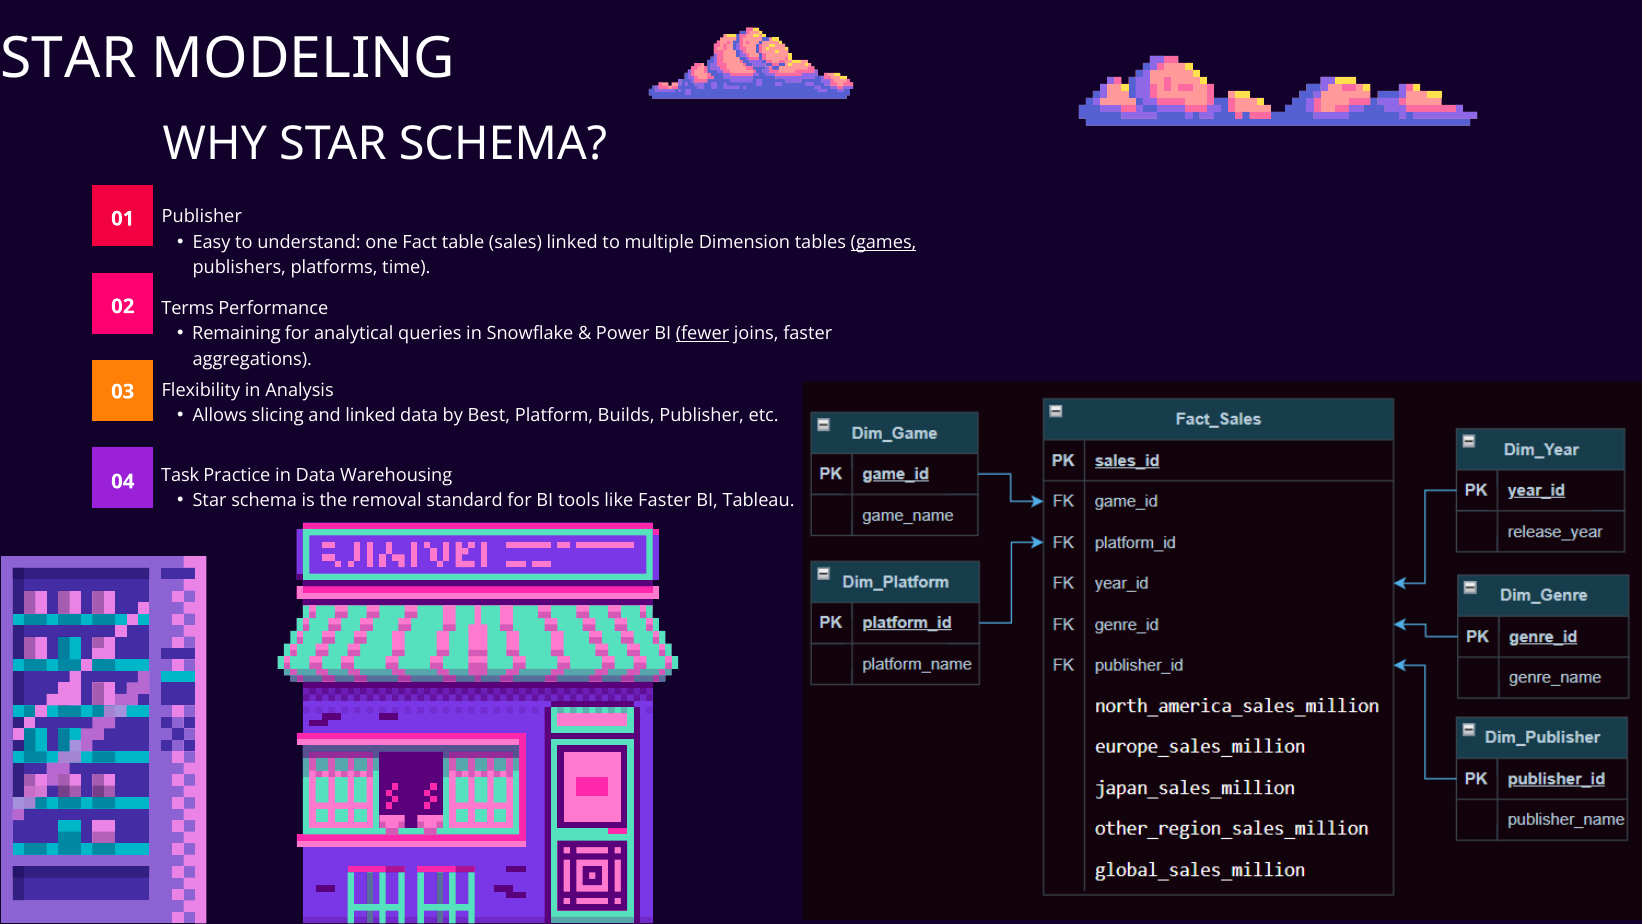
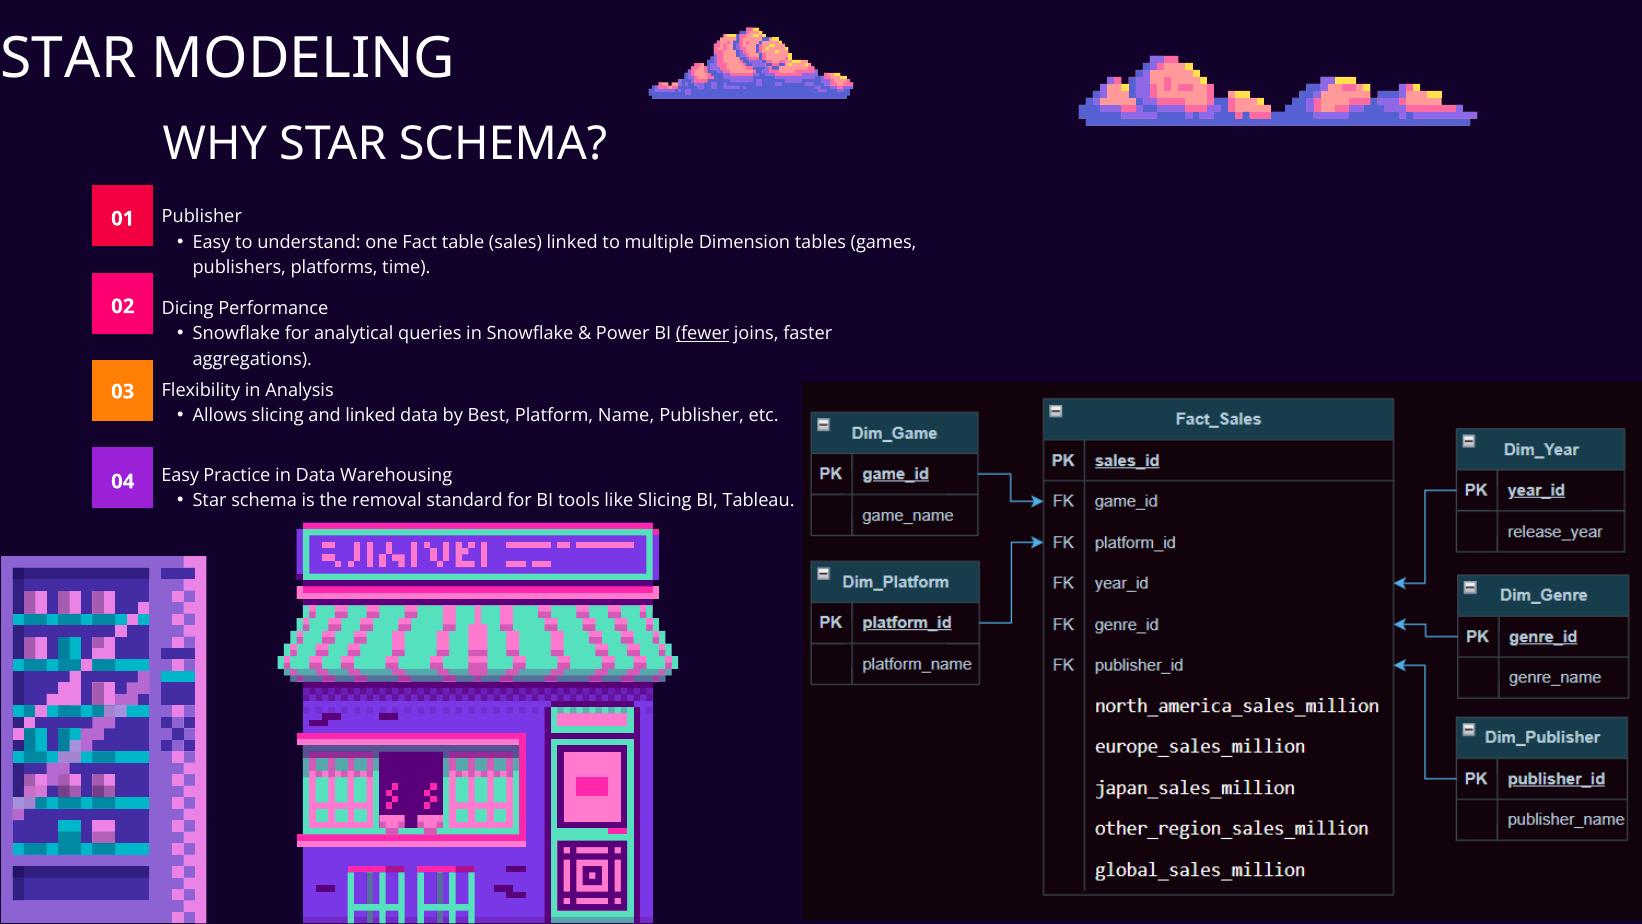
games underline: present -> none (884, 242)
Terms: Terms -> Dicing (188, 308)
Remaining: Remaining -> Snowflake (236, 334)
Builds: Builds -> Name (626, 415)
Task: Task -> Easy (180, 475)
like Faster: Faster -> Slicing (665, 501)
